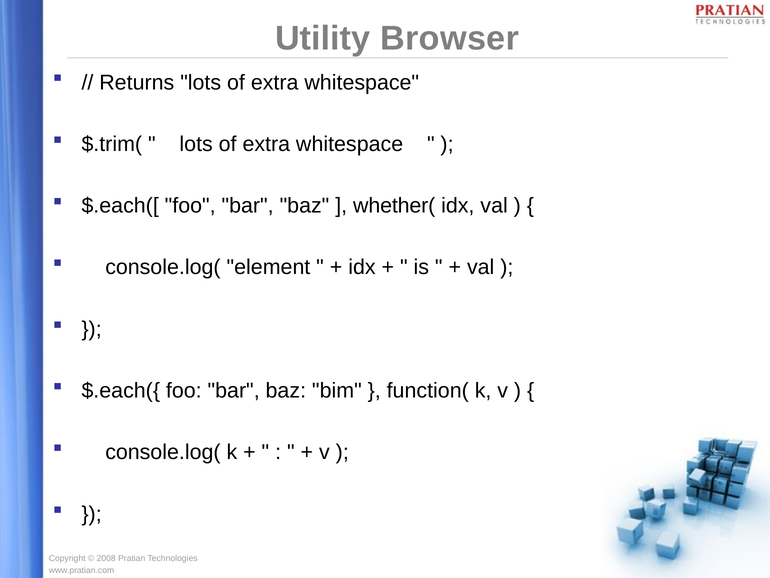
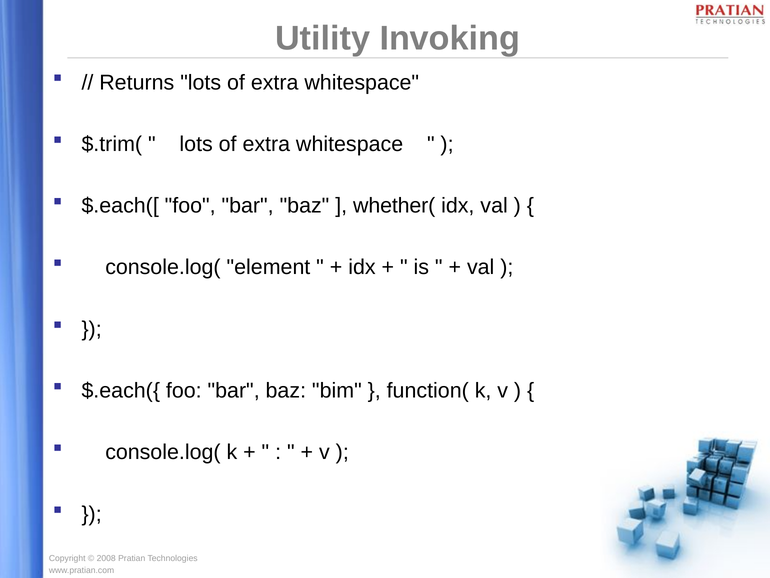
Browser: Browser -> Invoking (450, 38)
